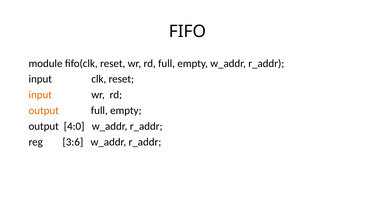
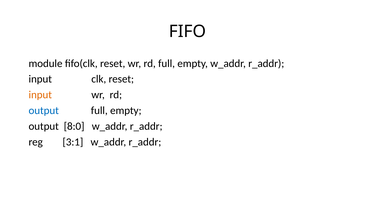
output colour: orange -> blue (44, 110)
4:0: 4:0 -> 8:0 (74, 126)
3:6: 3:6 -> 3:1 (73, 142)
